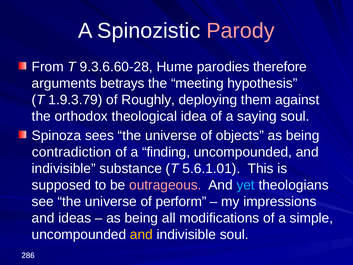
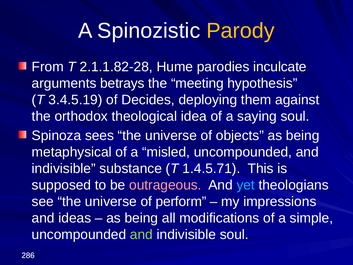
Parody colour: pink -> yellow (240, 31)
9.3.6.60-28: 9.3.6.60-28 -> 2.1.1.82-28 (116, 67)
therefore: therefore -> inculcate (280, 67)
1.9.3.79: 1.9.3.79 -> 3.4.5.19 (75, 100)
Roughly: Roughly -> Decides (148, 100)
contradiction: contradiction -> metaphysical (72, 152)
finding: finding -> misled (166, 152)
5.6.1.01: 5.6.1.01 -> 1.4.5.71 (211, 169)
and colour: yellow -> light green (141, 234)
